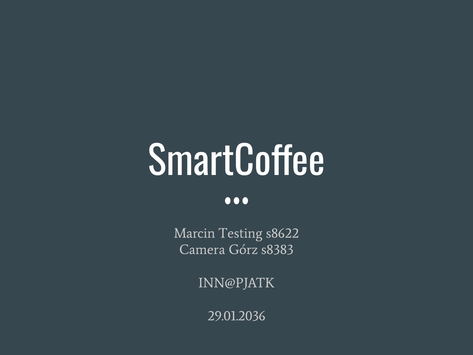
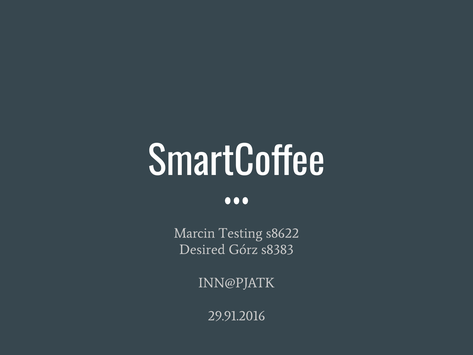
Camera: Camera -> Desired (202, 250)
29.01.2036: 29.01.2036 -> 29.91.2016 (237, 316)
